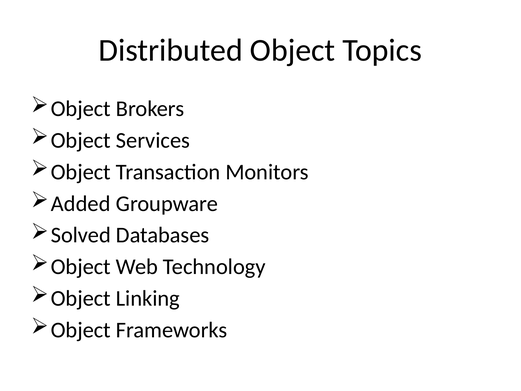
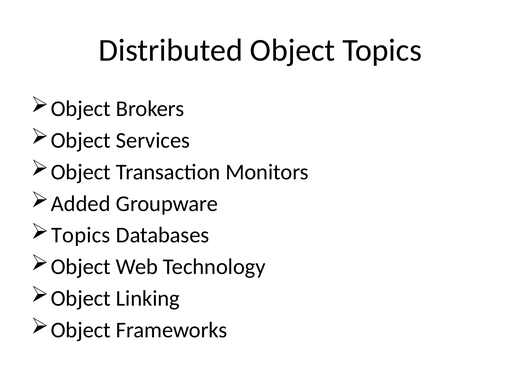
Solved: Solved -> Topics (81, 235)
